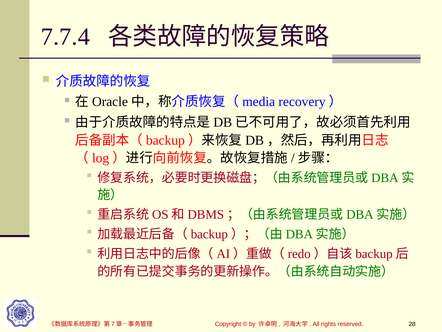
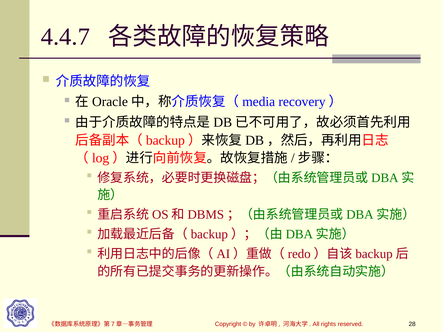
7.7.4: 7.7.4 -> 4.4.7 (65, 36)
